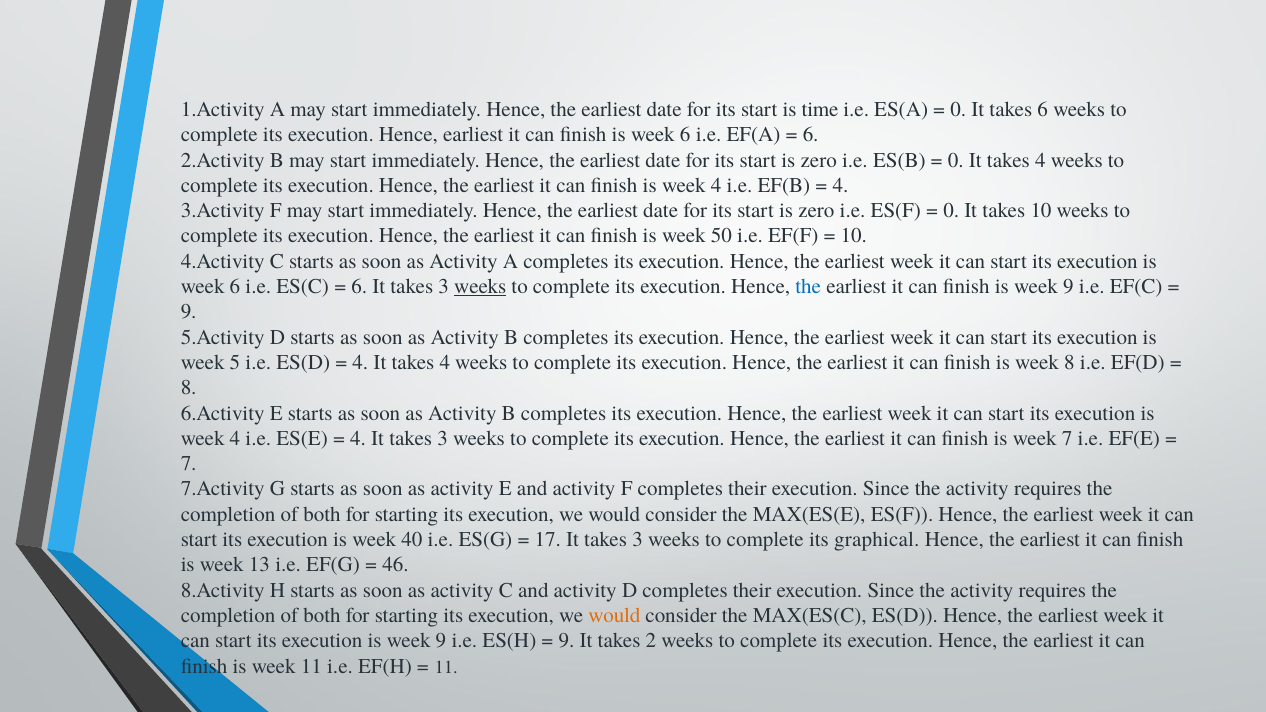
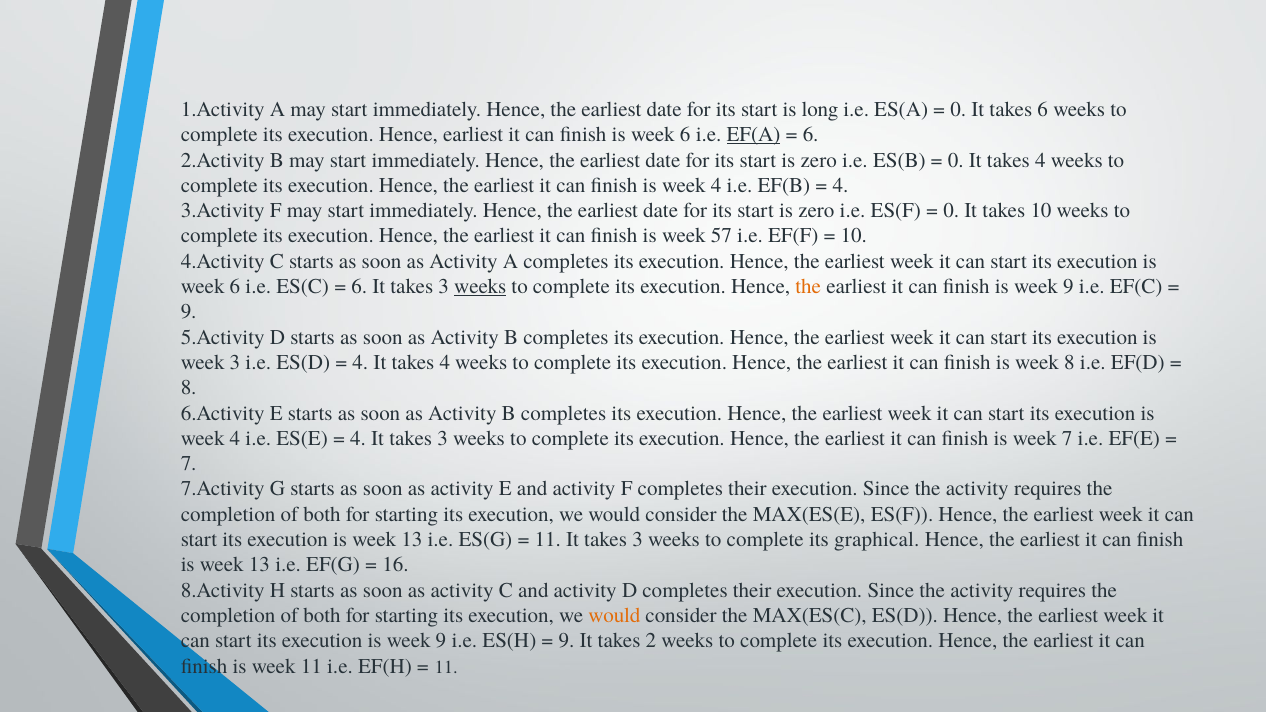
time: time -> long (820, 109)
EF(A underline: none -> present (754, 135)
50: 50 -> 57 (721, 236)
the colour: blue -> orange (808, 287)
week 5: 5 -> 3 (235, 363)
execution is week 40: 40 -> 13 (412, 540)
17: 17 -> 11 (548, 540)
46: 46 -> 16 (395, 565)
